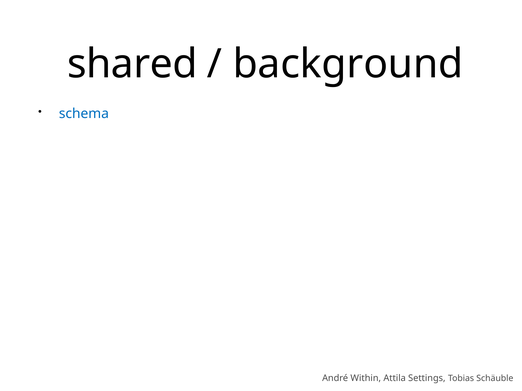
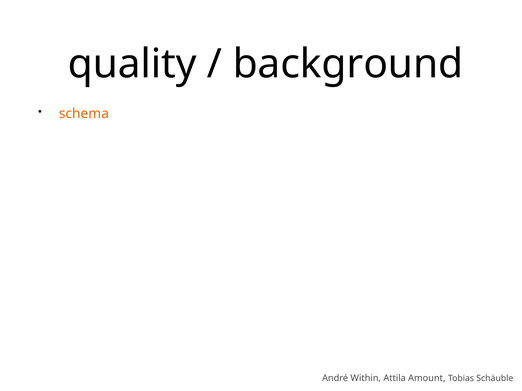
shared: shared -> quality (132, 64)
schema colour: blue -> orange (84, 114)
Settings: Settings -> Amount (427, 379)
